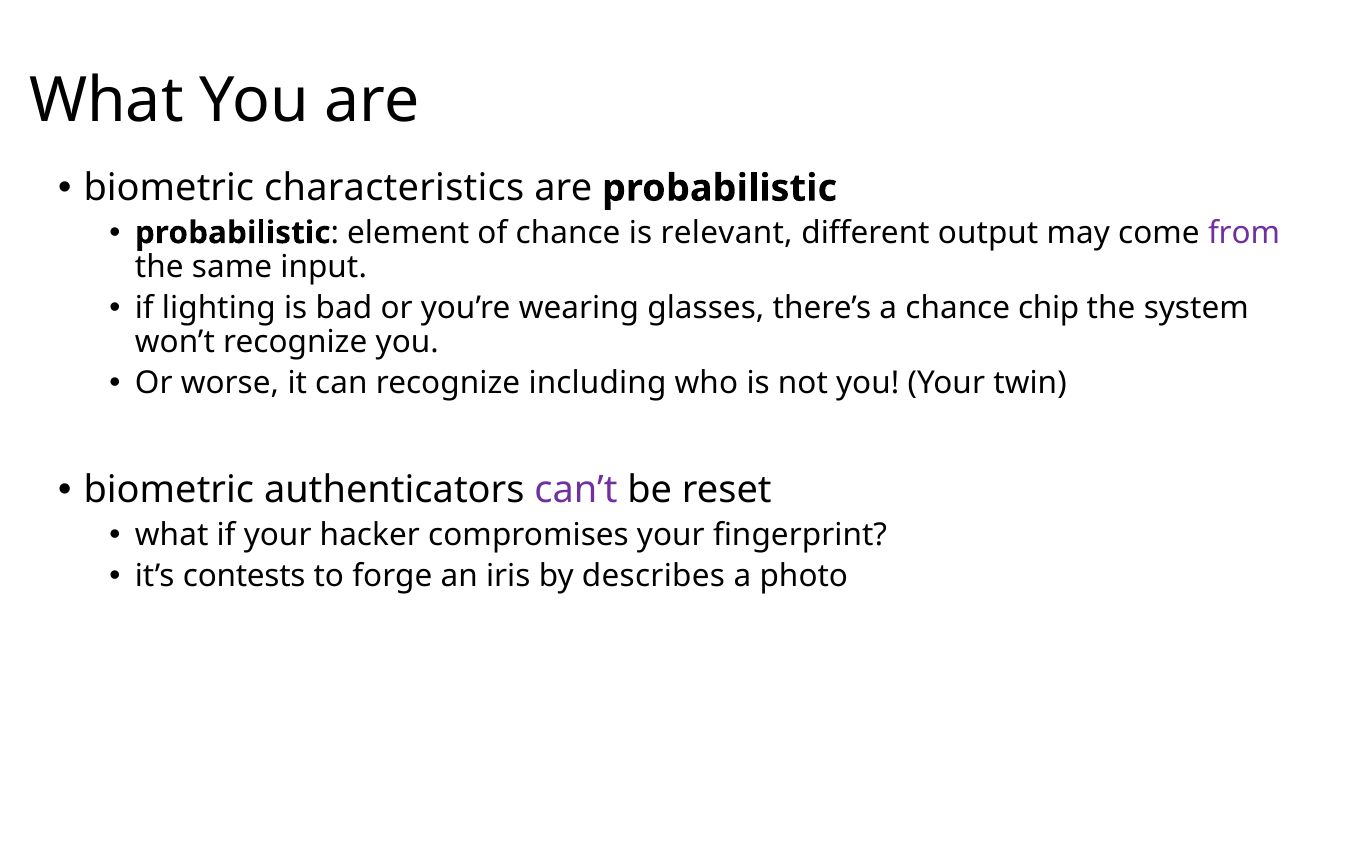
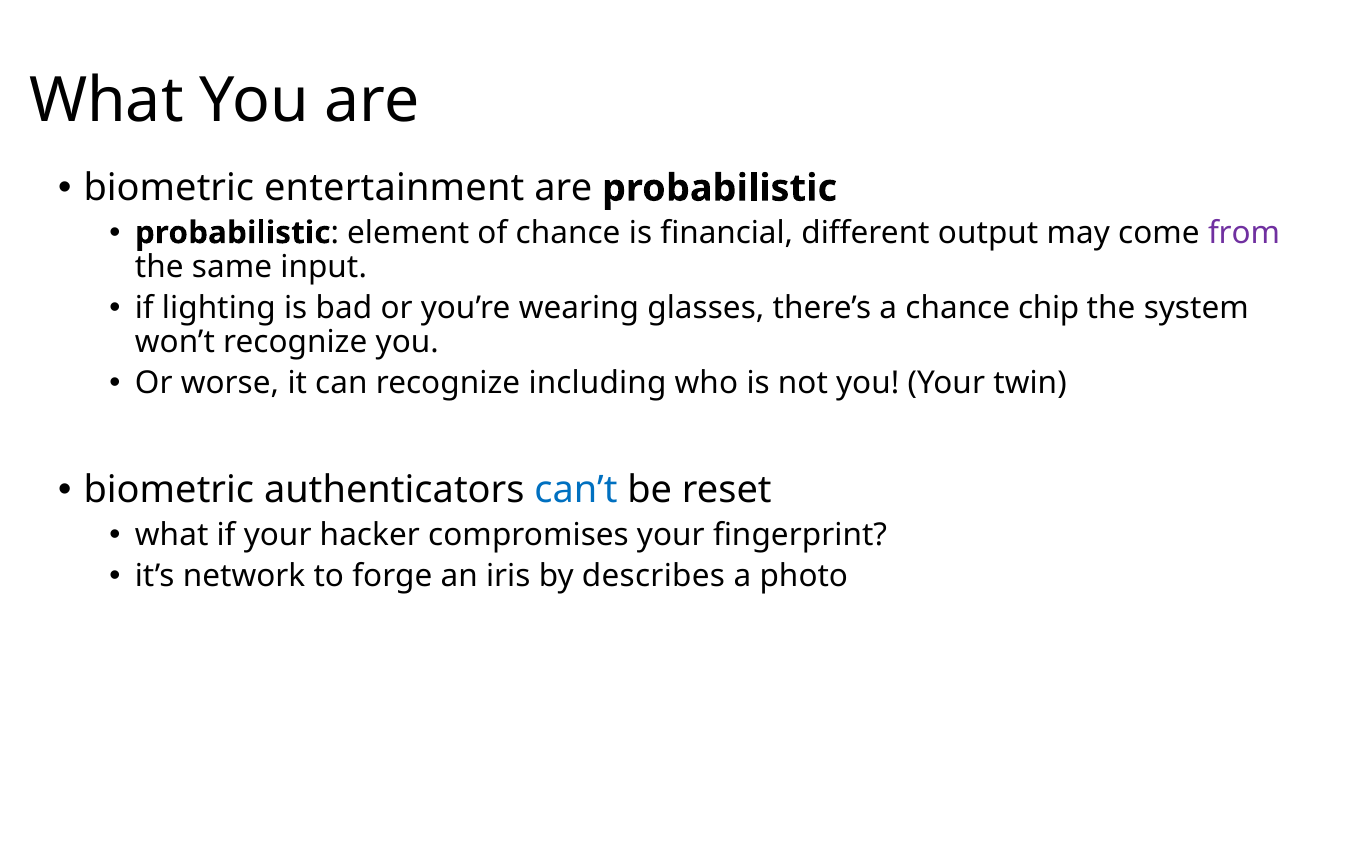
characteristics: characteristics -> entertainment (394, 188)
relevant: relevant -> financial (727, 233)
can’t colour: purple -> blue (576, 490)
contests: contests -> network (244, 576)
